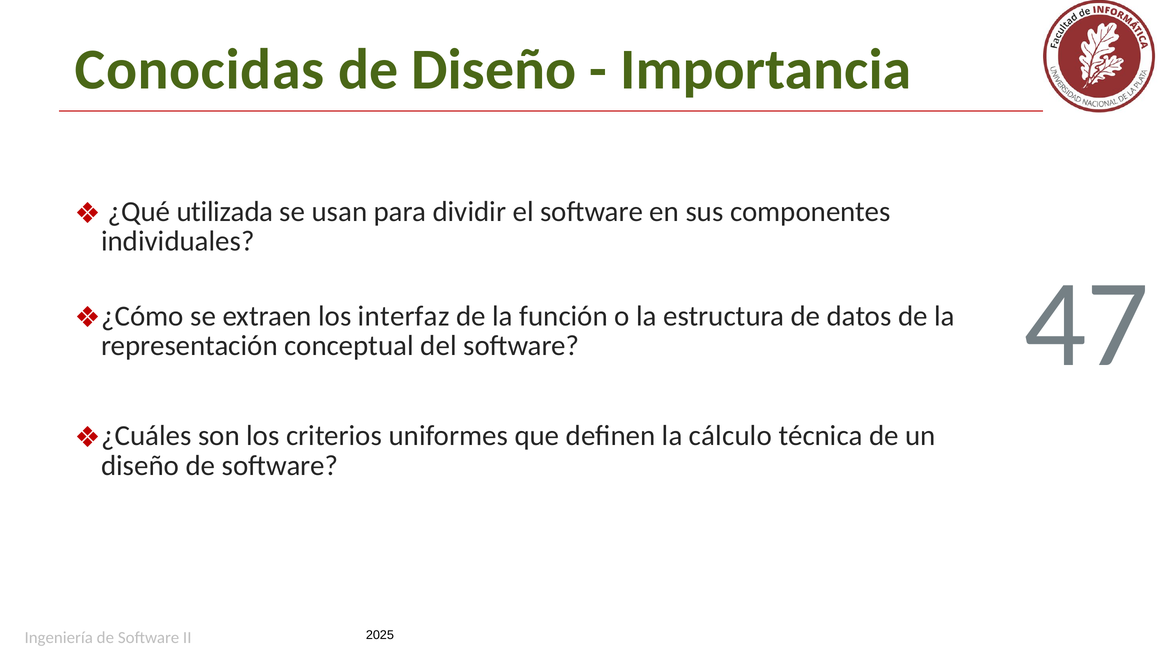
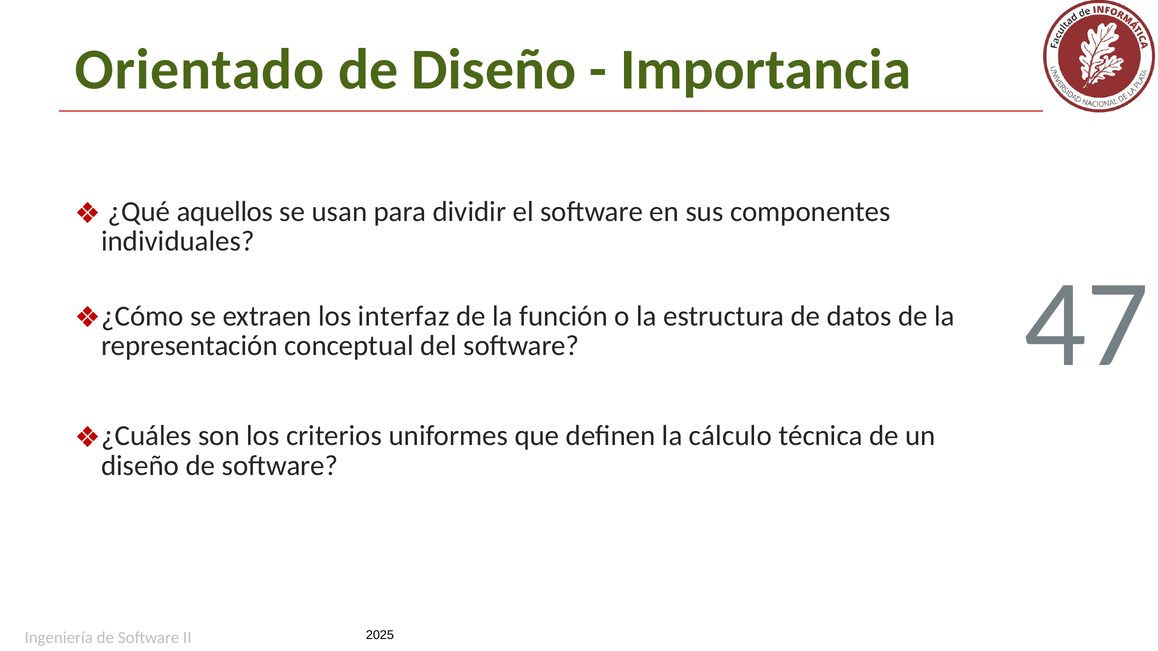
Conocidas: Conocidas -> Orientado (200, 70)
utilizada: utilizada -> aquellos (225, 212)
